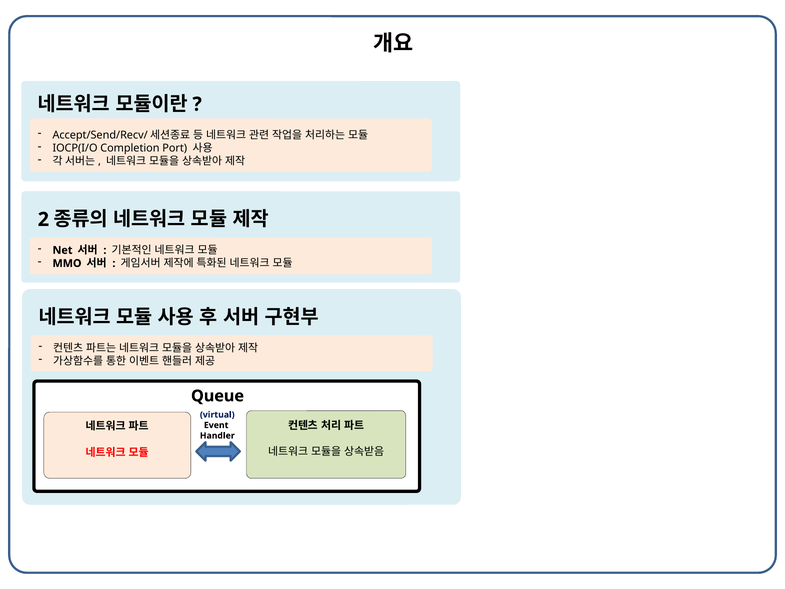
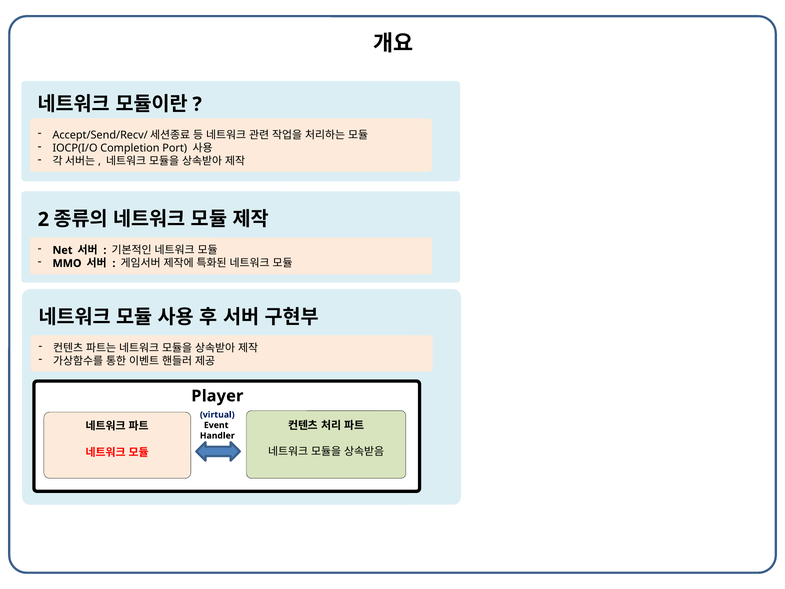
Queue: Queue -> Player (217, 396)
